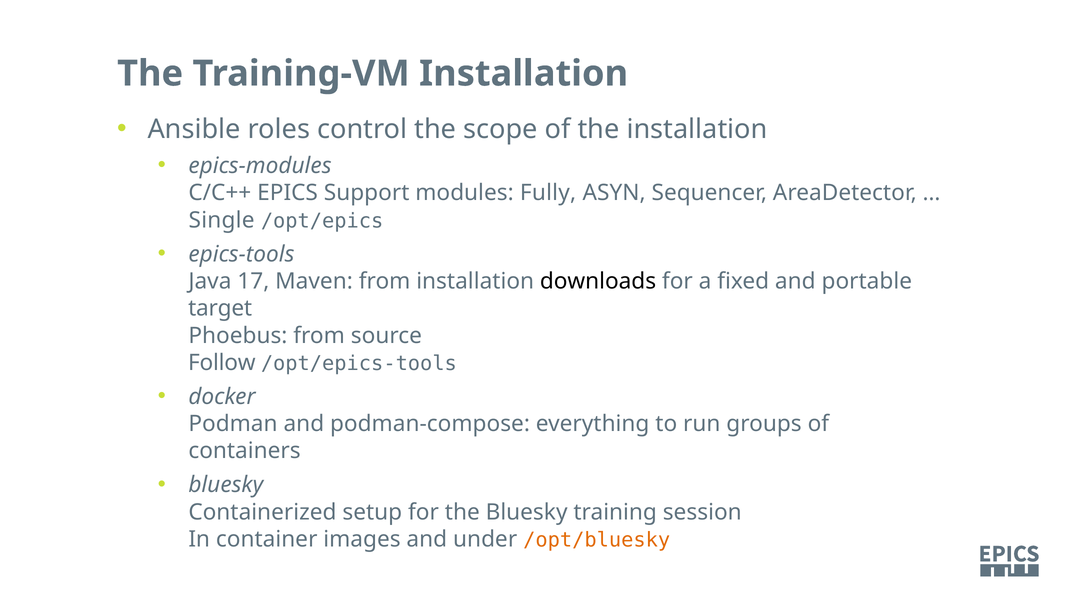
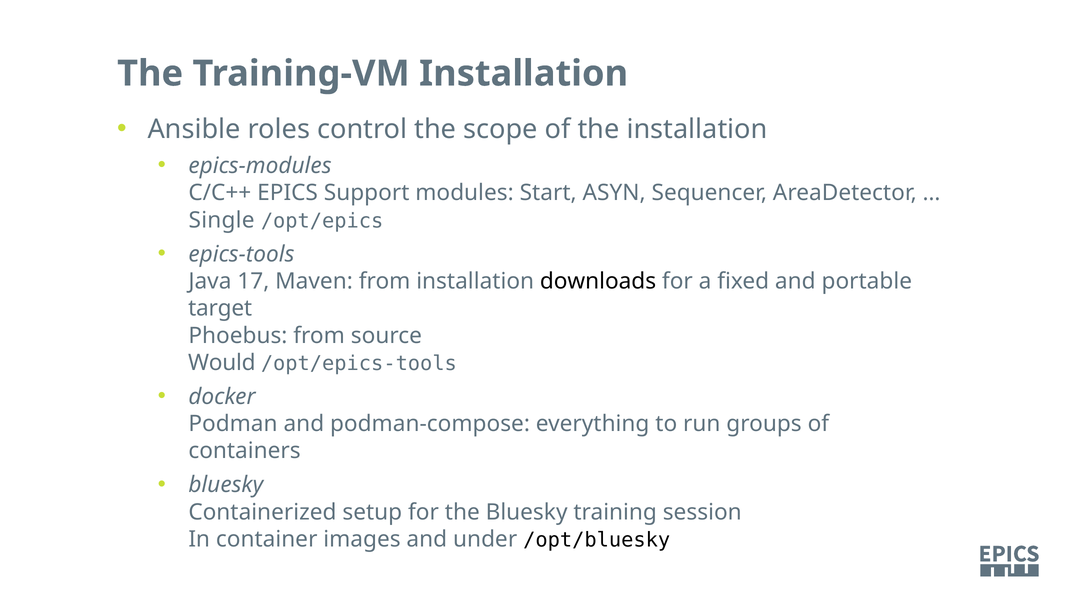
Fully: Fully -> Start (548, 193)
Follow: Follow -> Would (222, 363)
/opt/bluesky colour: orange -> black (597, 540)
